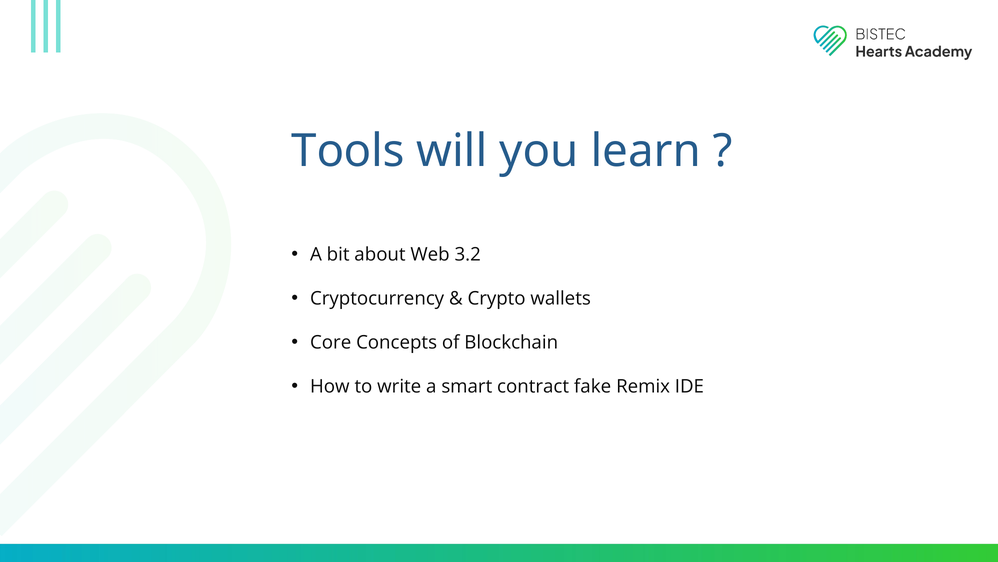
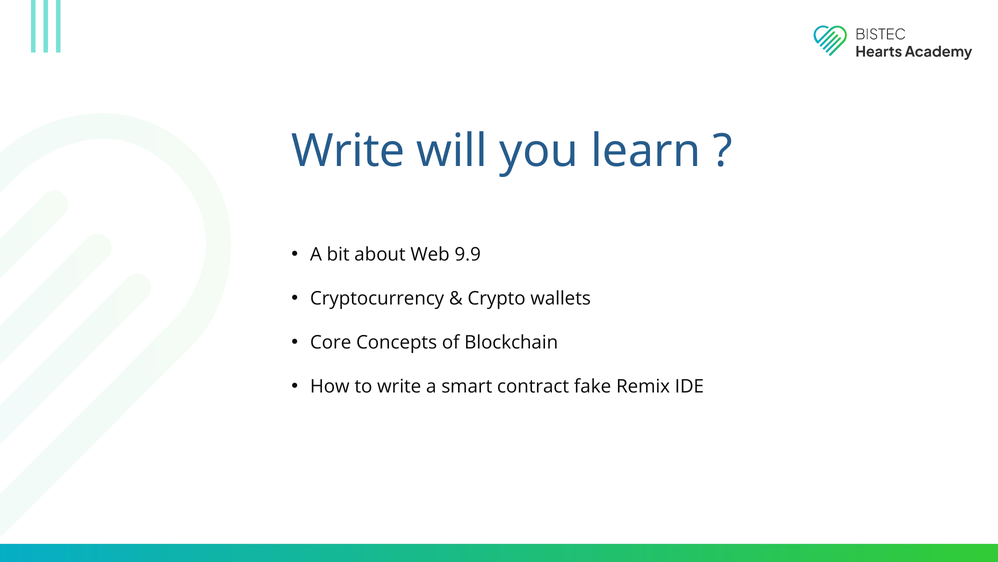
Tools: Tools -> Write (348, 151)
3.2: 3.2 -> 9.9 (468, 254)
